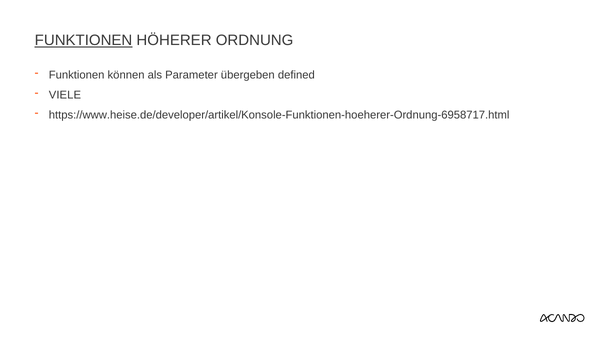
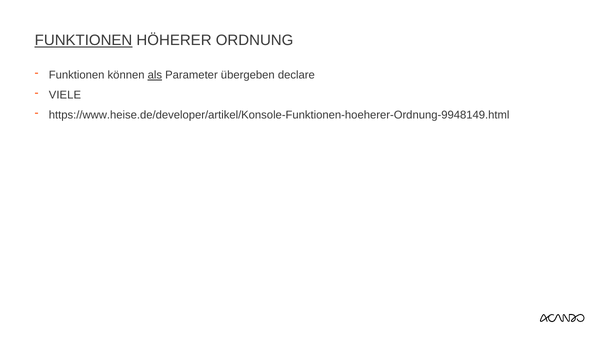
als underline: none -> present (155, 75)
defined: defined -> declare (296, 75)
https://www.heise.de/developer/artikel/Konsole-Funktionen-hoeherer-Ordnung-6958717.html: https://www.heise.de/developer/artikel/Konsole-Funktionen-hoeherer-Ordnung-6958717.html -> https://www.heise.de/developer/artikel/Konsole-Funktionen-hoeherer-Ordnung-9948149.html (279, 115)
